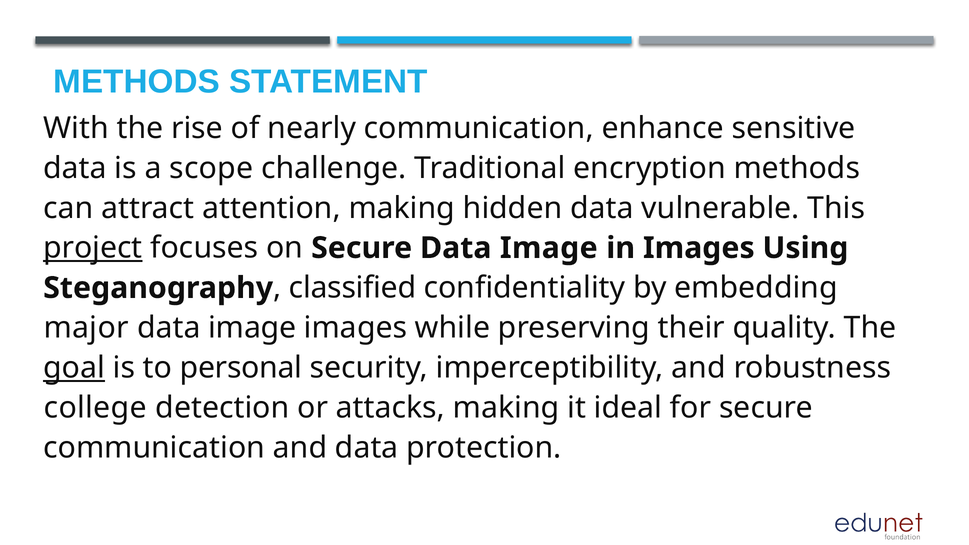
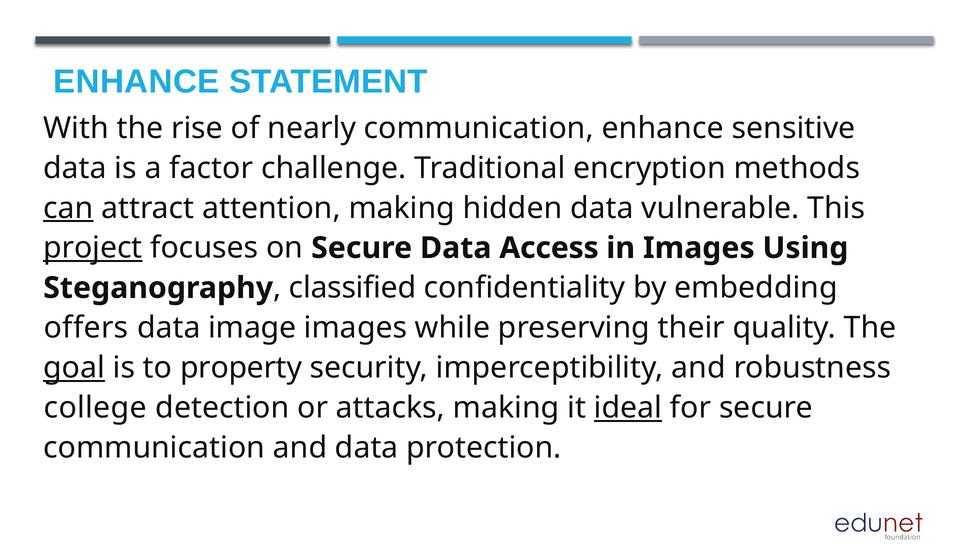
METHODS: METHODS -> ENHANCE (136, 82)
scope: scope -> factor (211, 168)
can underline: none -> present (68, 208)
Secure Data Image: Image -> Access (549, 248)
major: major -> offers (86, 328)
personal: personal -> property (241, 368)
ideal underline: none -> present (628, 408)
